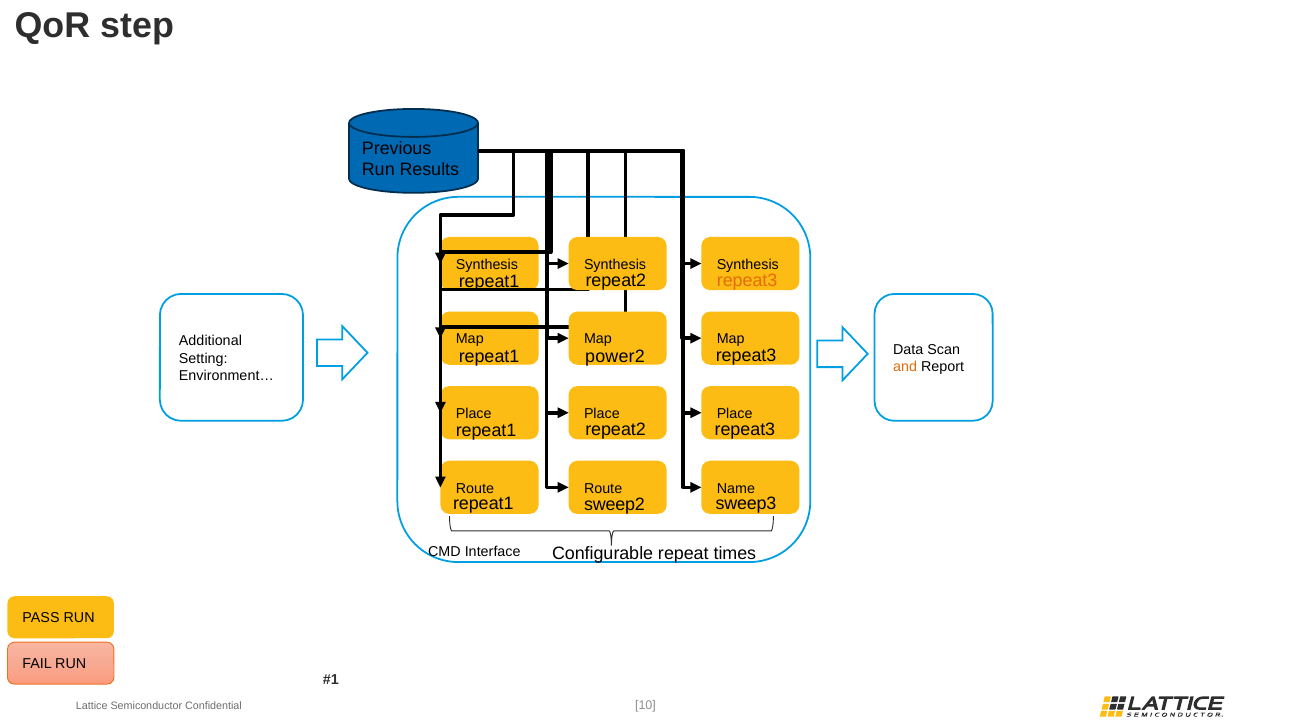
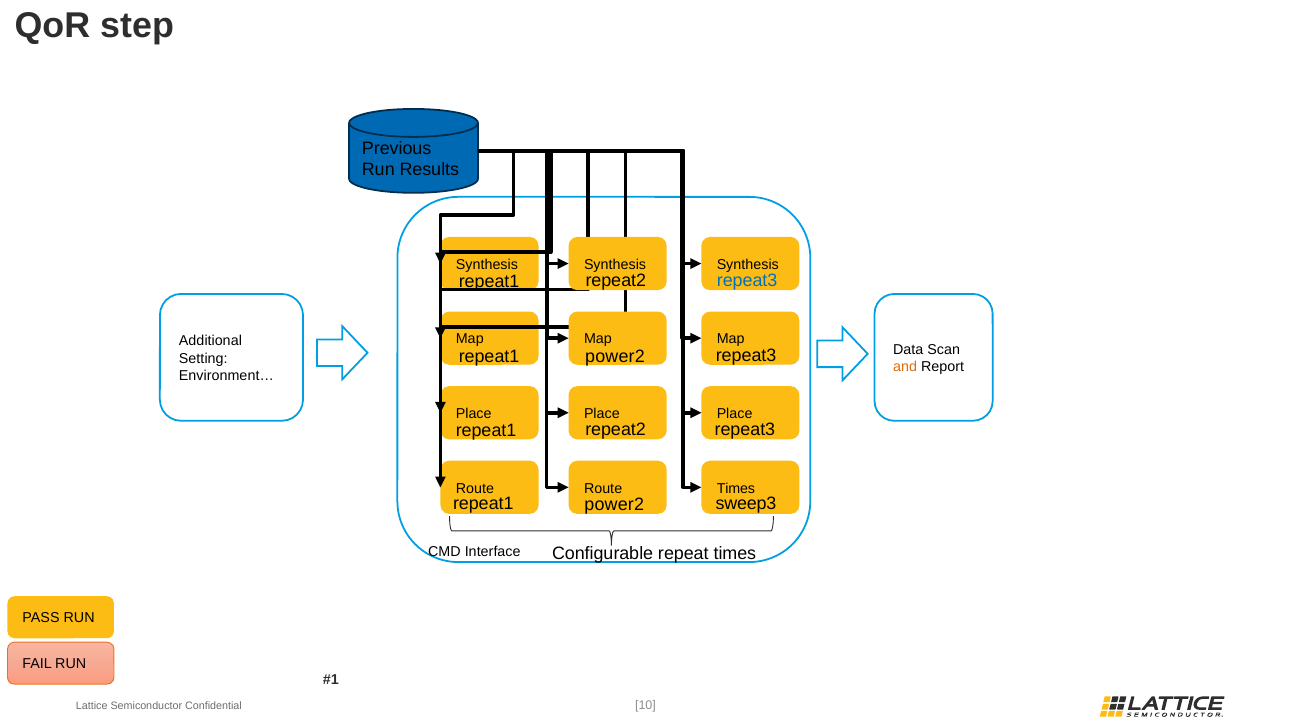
repeat3 colour: orange -> blue (747, 281)
Name: Name -> Times (736, 488)
sweep2: sweep2 -> power2 (614, 504)
